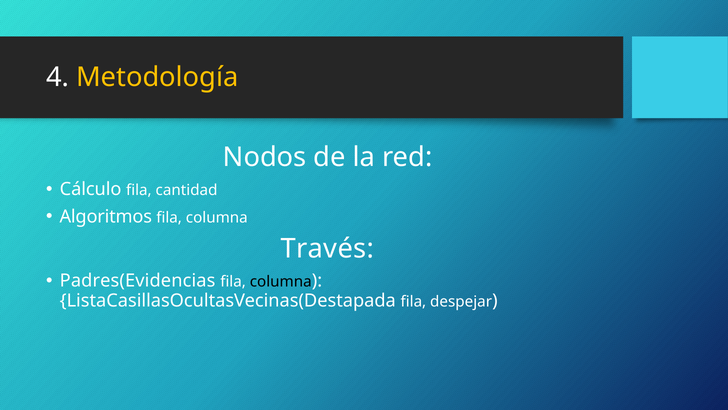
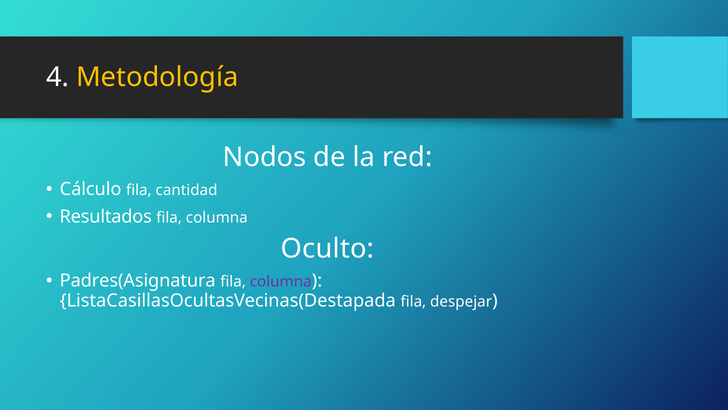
Algoritmos: Algoritmos -> Resultados (106, 216)
Través: Través -> Oculto (327, 248)
Padres(Evidencias: Padres(Evidencias -> Padres(Asignatura (138, 281)
columna colour: black -> purple (281, 282)
